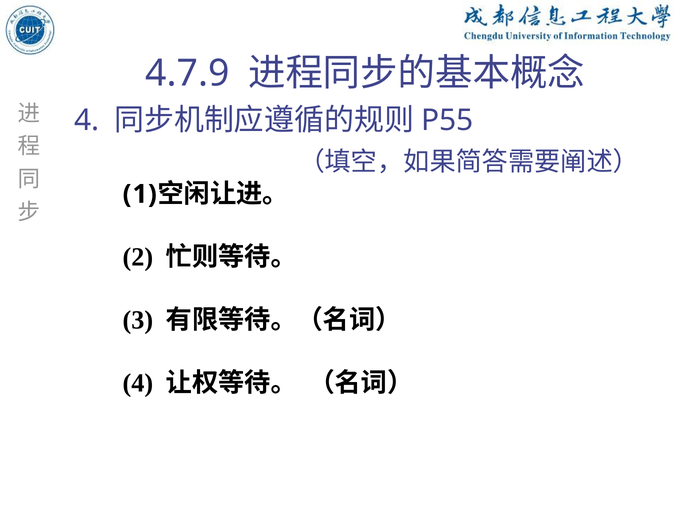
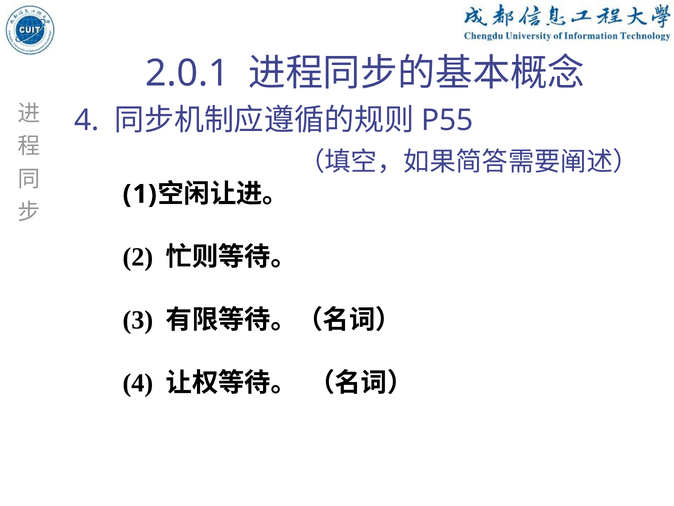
4.7.9: 4.7.9 -> 2.0.1 (187, 73)
